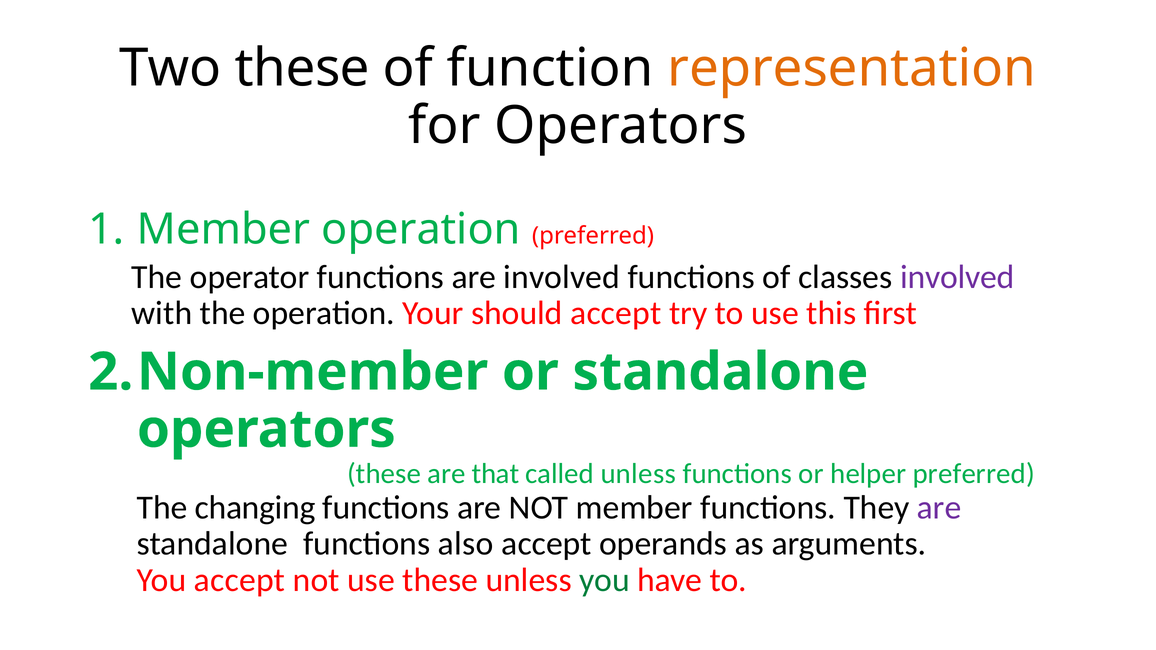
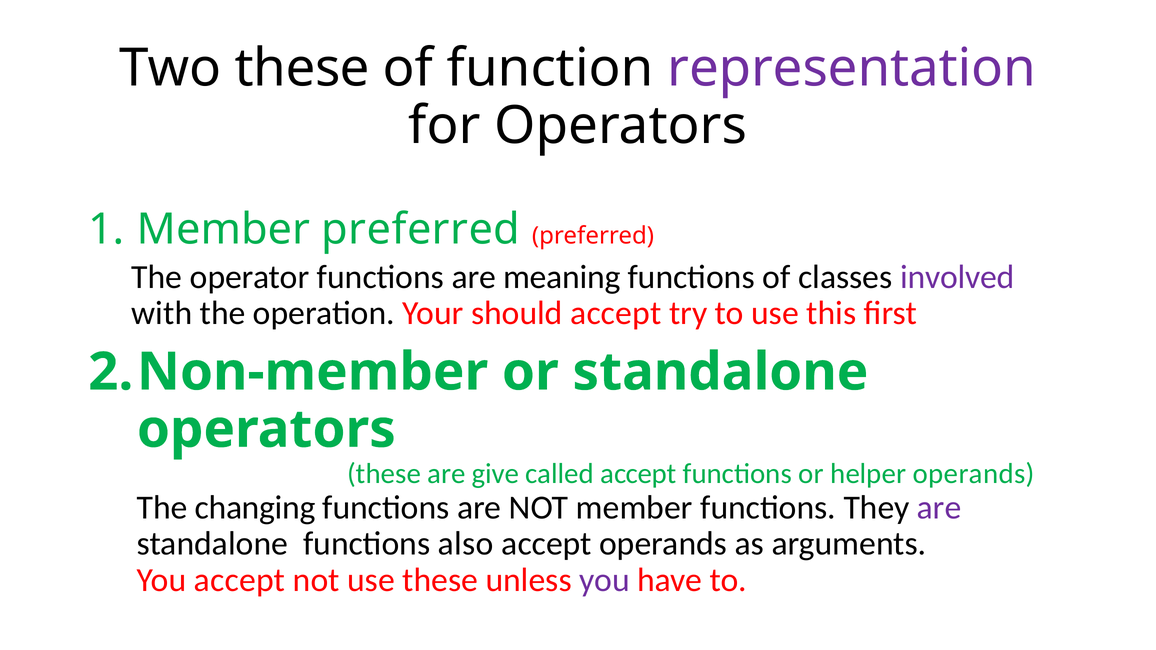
representation colour: orange -> purple (852, 69)
Member operation: operation -> preferred (421, 229)
are involved: involved -> meaning (562, 277)
that: that -> give (495, 474)
called unless: unless -> accept (638, 474)
helper preferred: preferred -> operands (974, 474)
you colour: green -> purple (605, 580)
